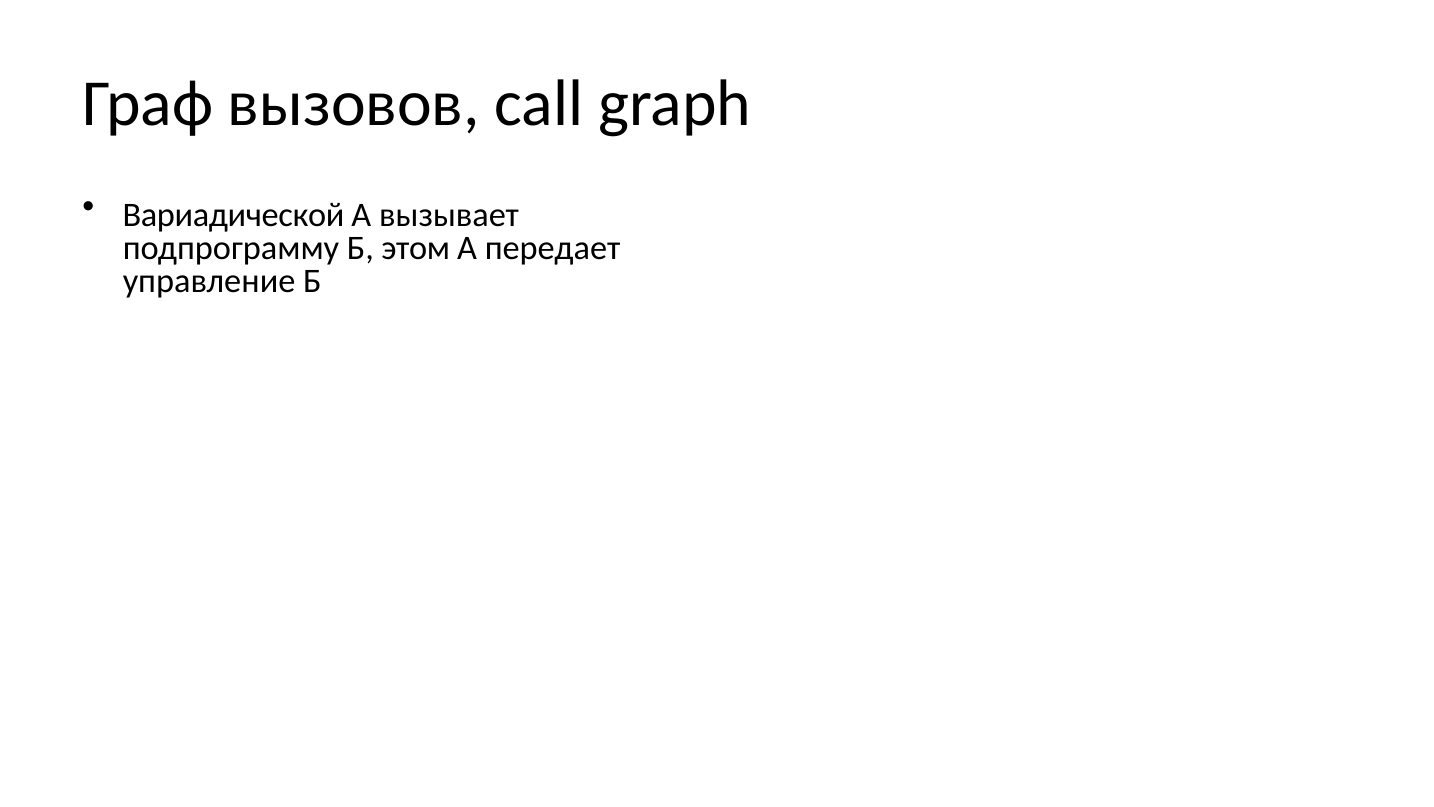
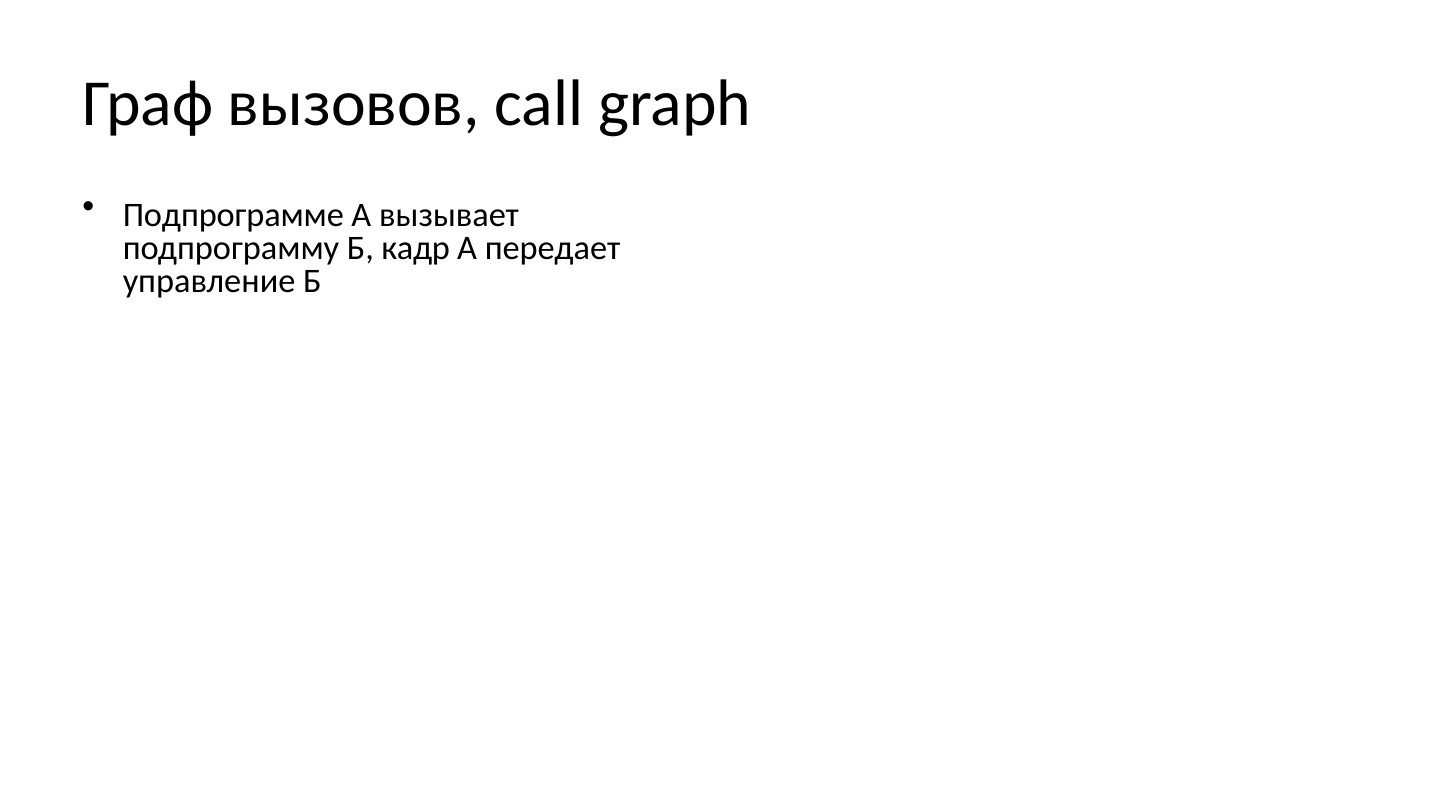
Вариадической: Вариадической -> Подпрограмме (233, 215)
этом: этом -> кадр (416, 248)
